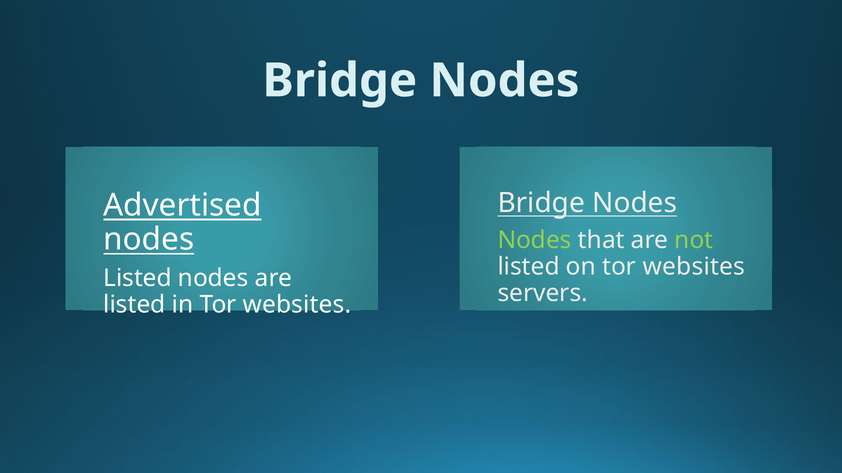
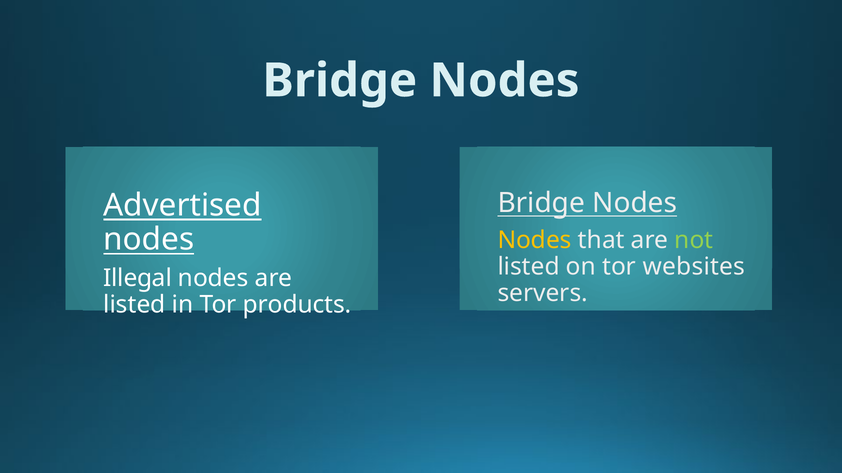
Nodes colour: light green -> yellow (535, 241)
Listed: Listed -> Illegal (138, 279)
in Tor websites: websites -> products (297, 305)
